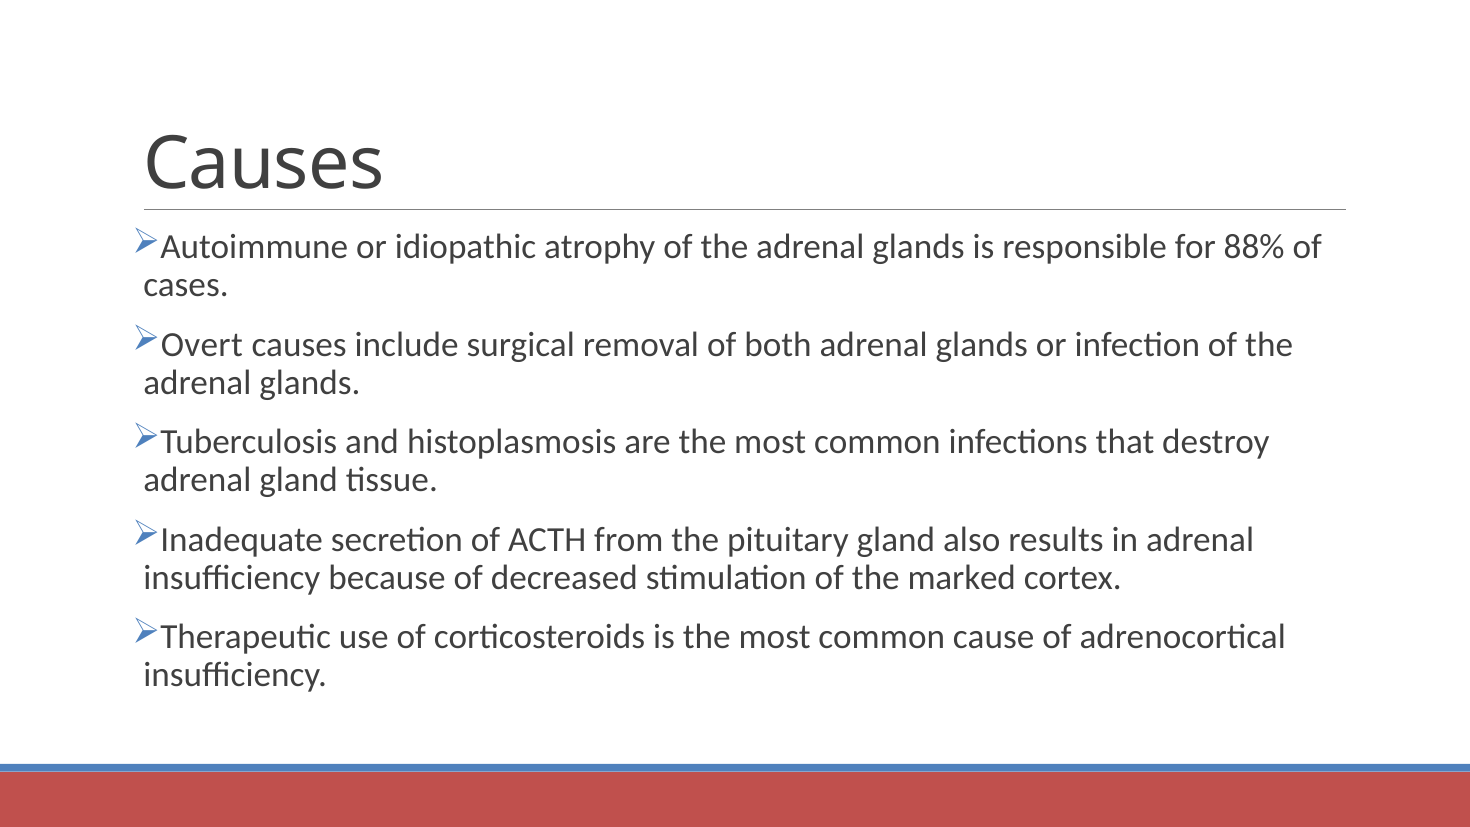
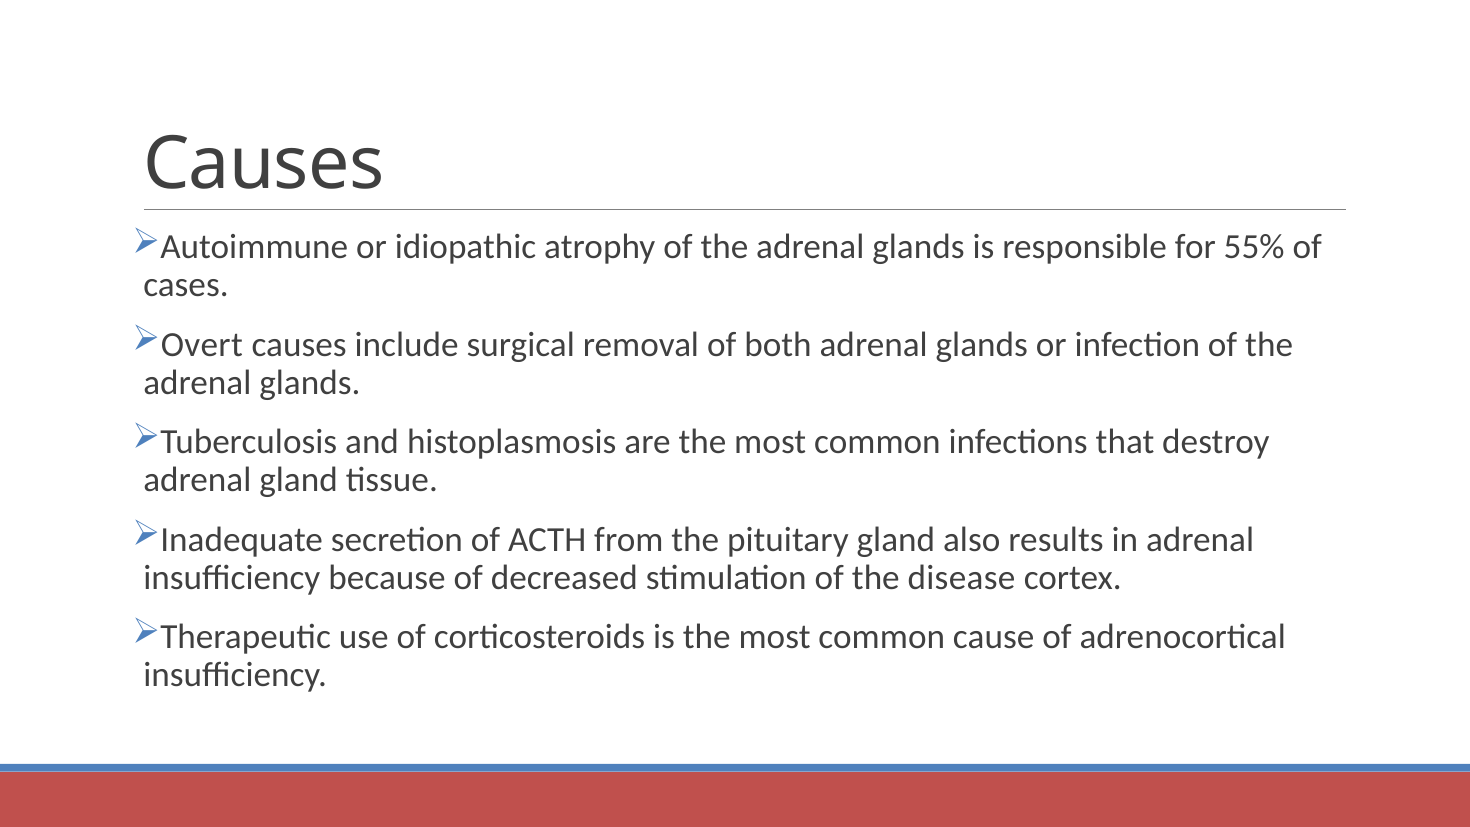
88%: 88% -> 55% (1254, 247)
marked: marked -> disease (961, 577)
